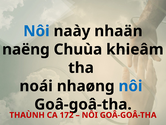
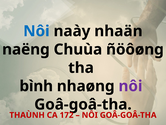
khieâm: khieâm -> ñöôøng (135, 49)
noái: noái -> bình (36, 86)
nôi colour: blue -> purple (130, 86)
